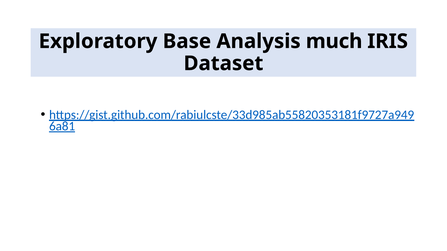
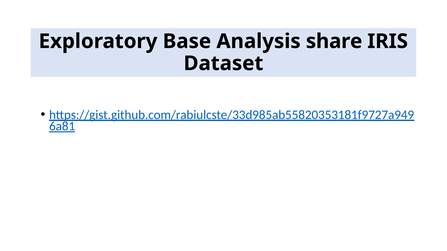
much: much -> share (334, 41)
